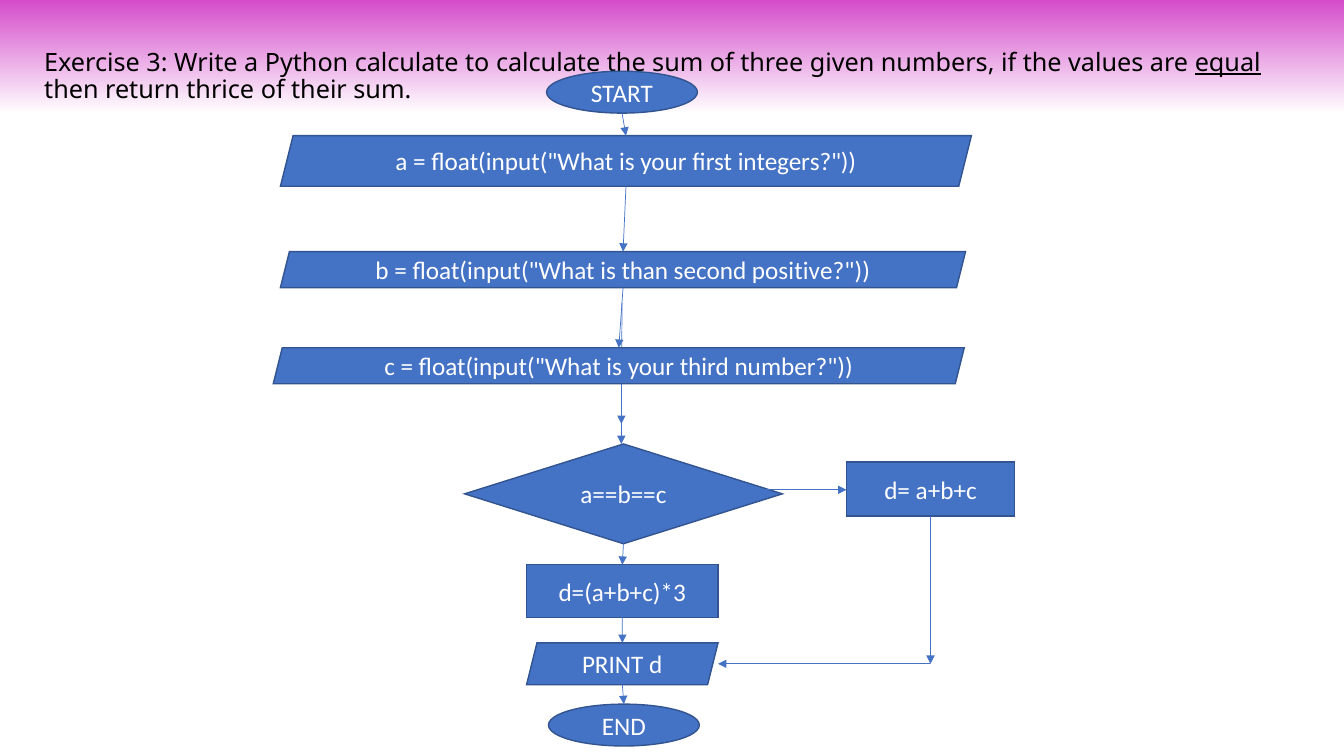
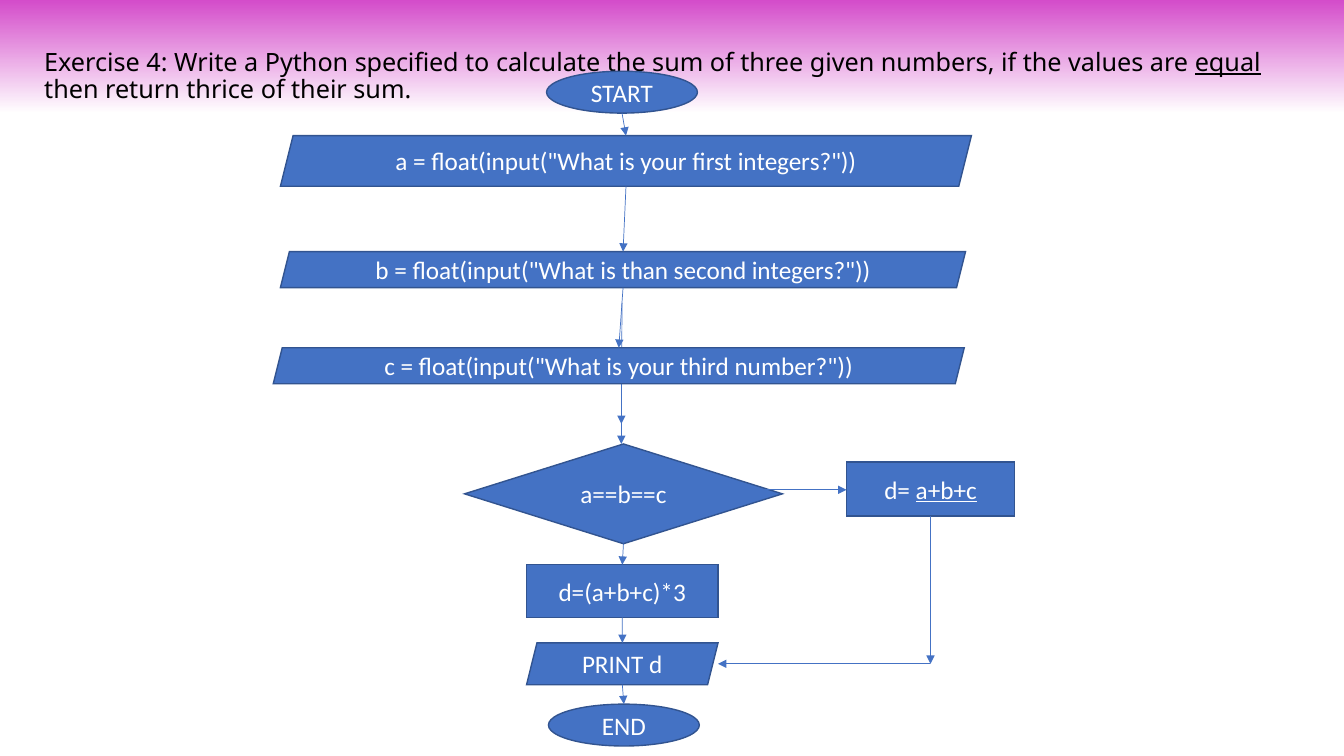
3: 3 -> 4 (157, 63)
Python calculate: calculate -> specified (407, 63)
second positive: positive -> integers (811, 271)
a+b+c underline: none -> present (946, 491)
